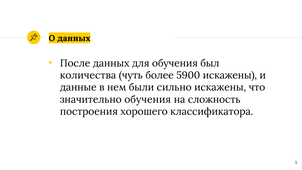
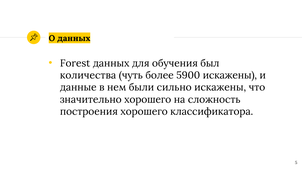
После: После -> Forest (75, 63)
значительно обучения: обучения -> хорошего (148, 99)
